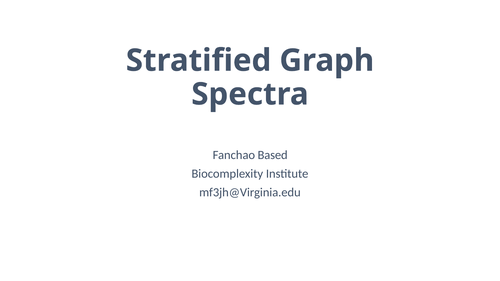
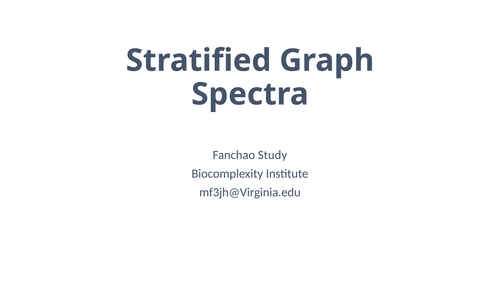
Based: Based -> Study (272, 155)
